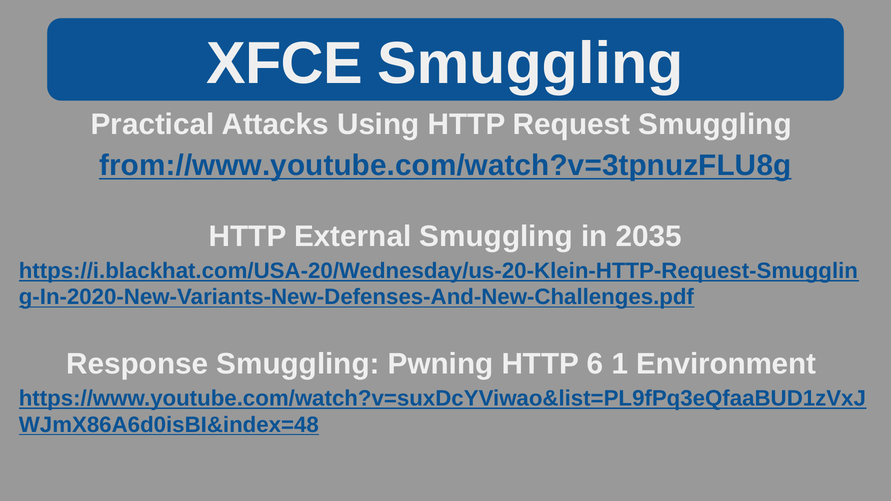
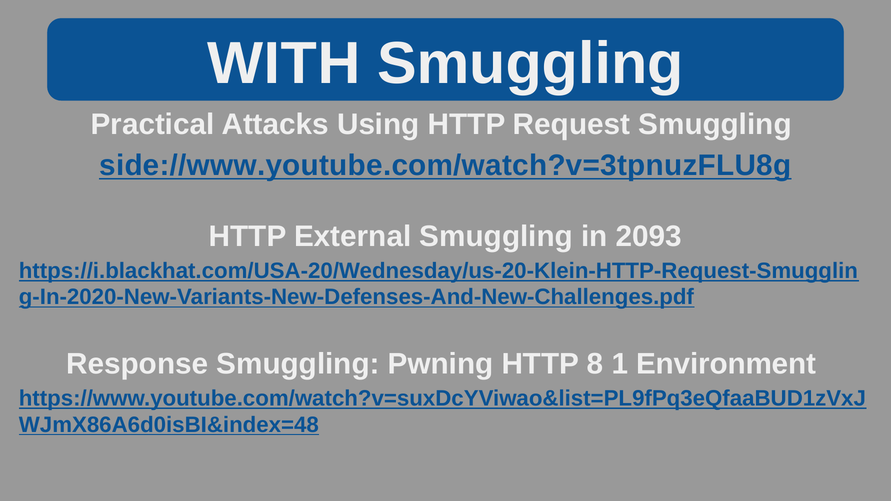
XFCE: XFCE -> WITH (284, 64)
from://www.youtube.com/watch?v=3tpnuzFLU8g: from://www.youtube.com/watch?v=3tpnuzFLU8g -> side://www.youtube.com/watch?v=3tpnuzFLU8g (445, 166)
2035: 2035 -> 2093 (649, 236)
6: 6 -> 8 (595, 364)
